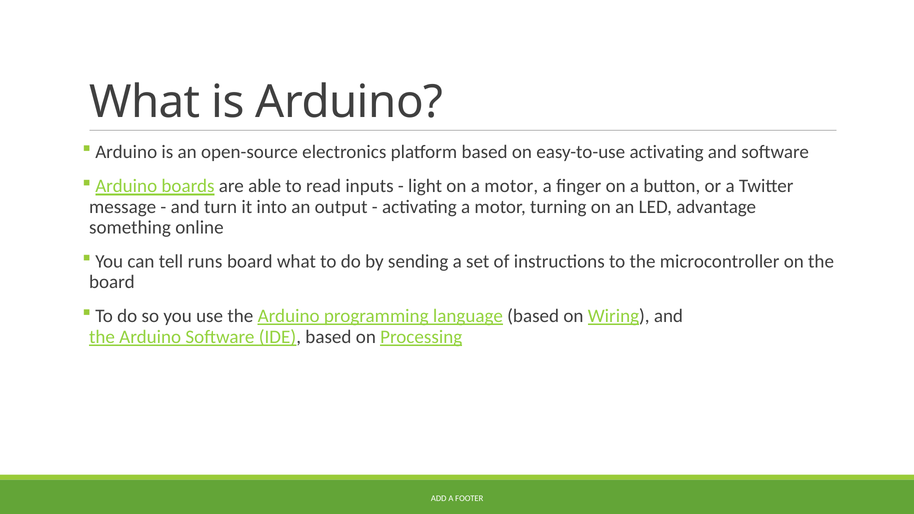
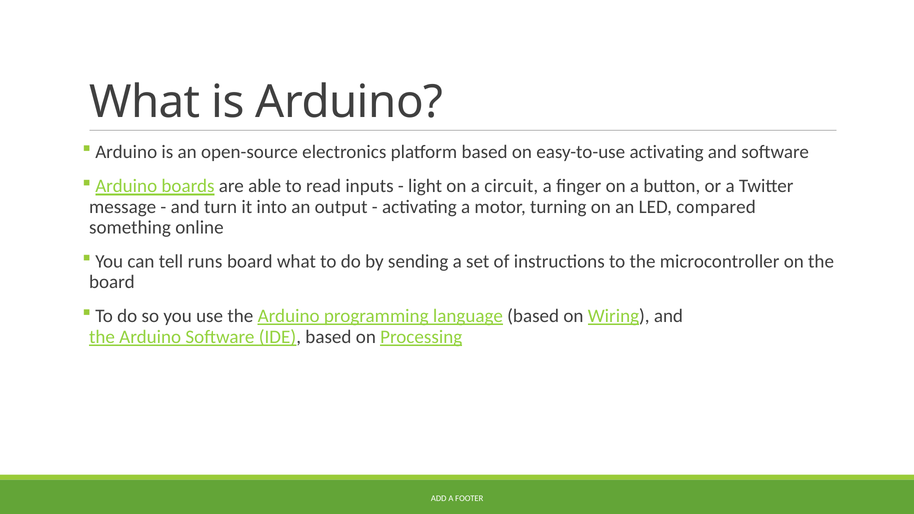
on a motor: motor -> circuit (511, 186)
advantage: advantage -> compared (716, 207)
